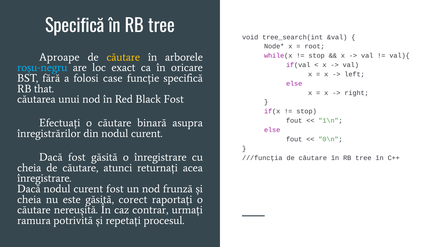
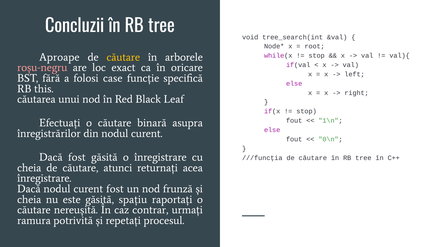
Specifică: Specifică -> Concluzii (75, 26)
roșu-negru colour: light blue -> pink (42, 68)
that: that -> this (44, 89)
Black Fost: Fost -> Leaf (174, 99)
corect: corect -> spațiu (133, 200)
